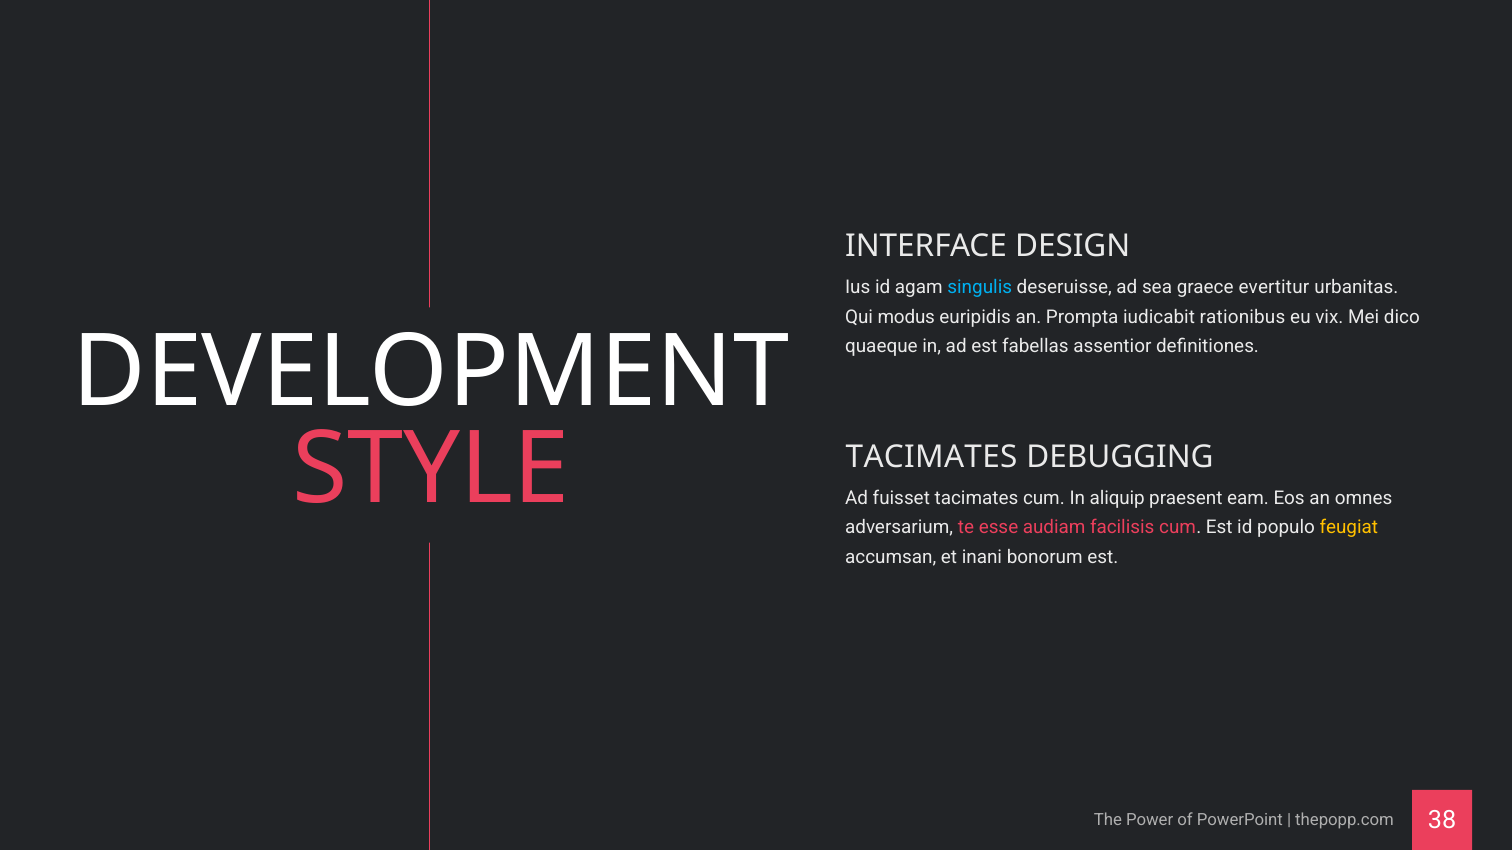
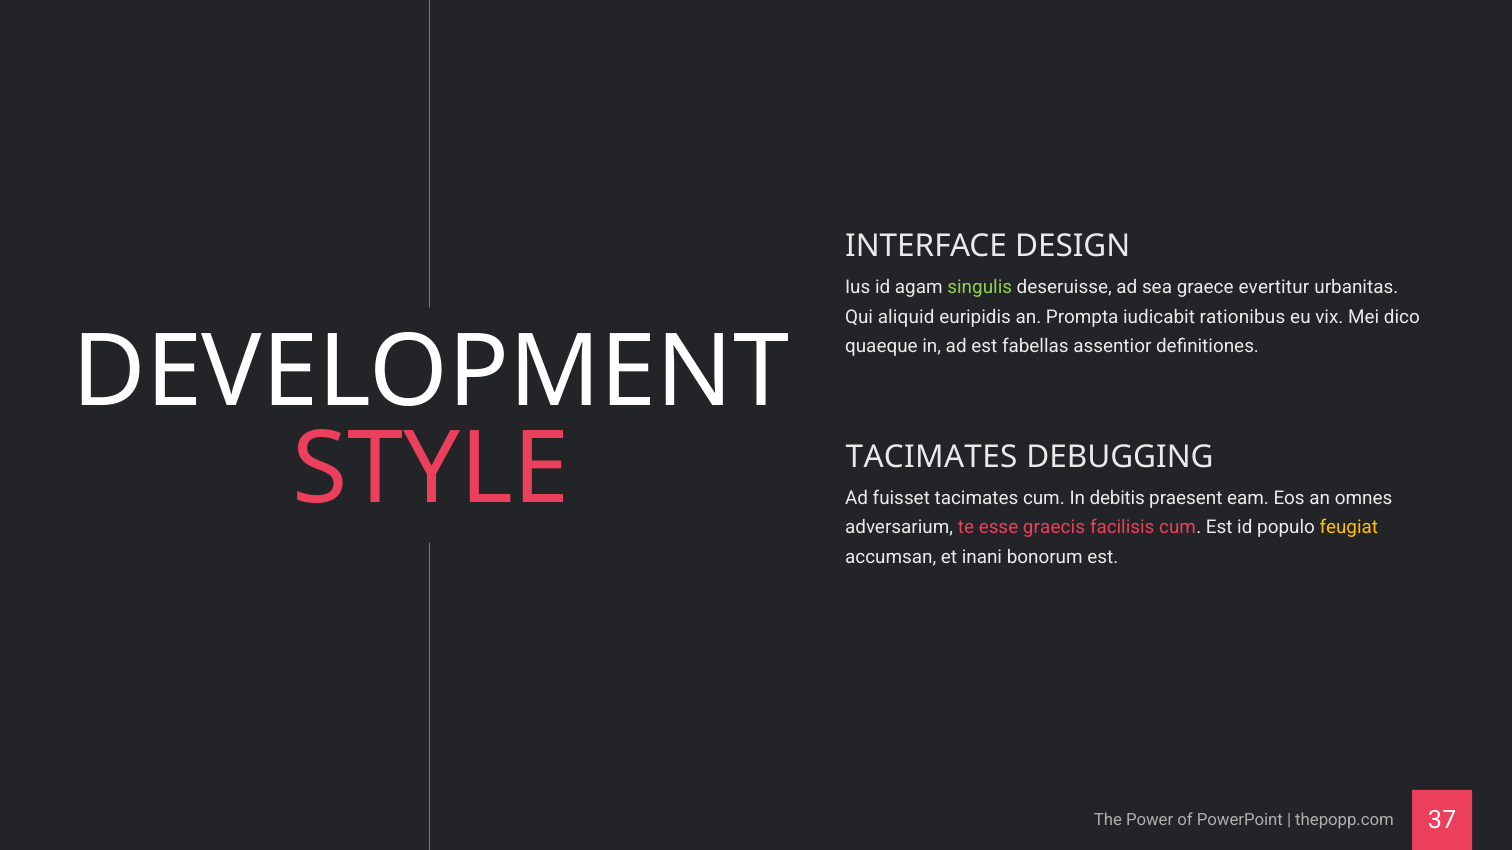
singulis colour: light blue -> light green (980, 288)
modus: modus -> aliquid (906, 317)
aliquip: aliquip -> debitis (1117, 498)
audiam: audiam -> graecis (1054, 528)
38: 38 -> 37 (1442, 821)
